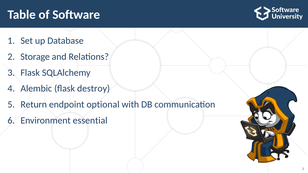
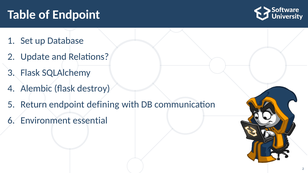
of Software: Software -> Endpoint (76, 15)
Storage: Storage -> Update (35, 57)
optional: optional -> defining (103, 105)
